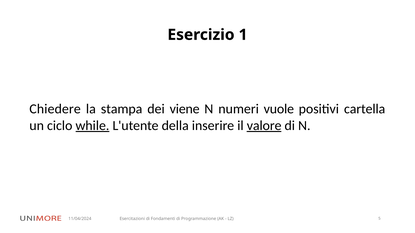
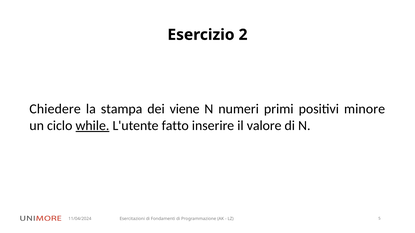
1: 1 -> 2 (243, 35)
vuole: vuole -> primi (279, 109)
cartella: cartella -> minore (365, 109)
della: della -> fatto (175, 126)
valore underline: present -> none (264, 126)
